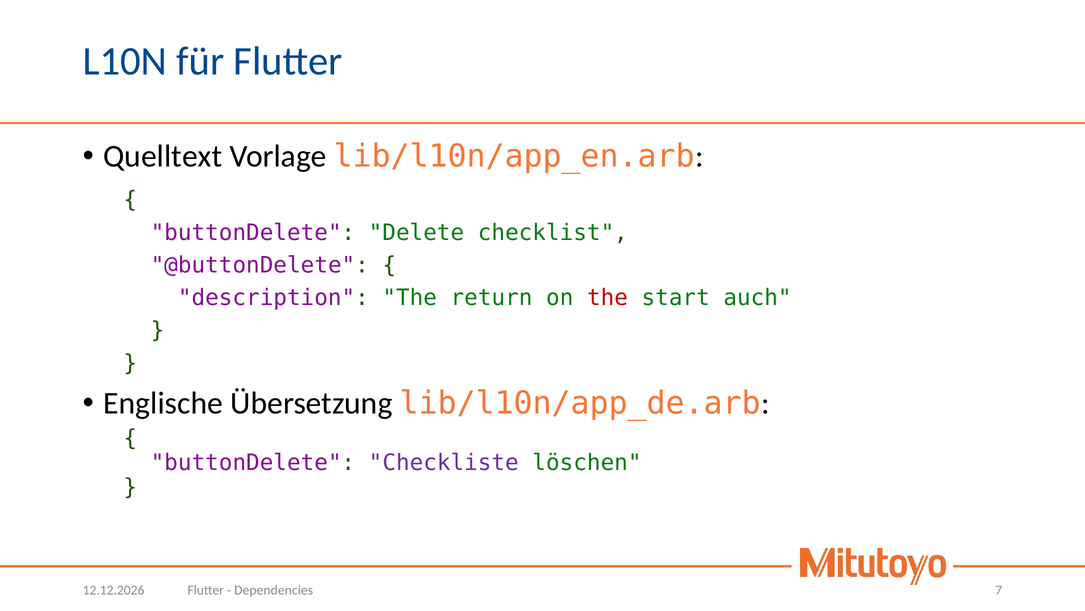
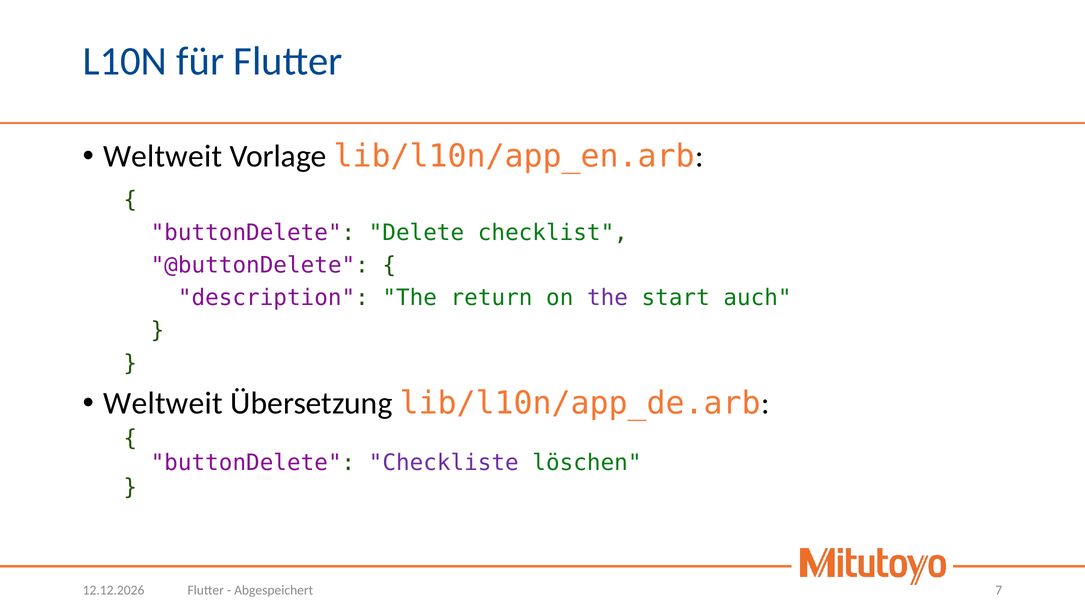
Quelltext: Quelltext -> Weltweit (163, 156)
the colour: red -> purple (608, 298)
Englische: Englische -> Weltweit (163, 403)
Dependencies: Dependencies -> Abgespeichert (274, 589)
